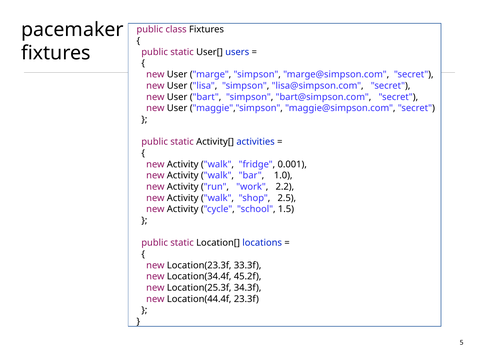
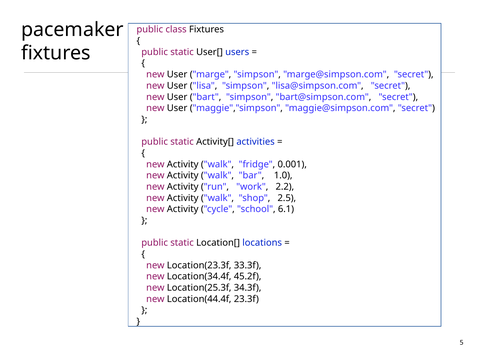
1.5: 1.5 -> 6.1 (286, 209)
